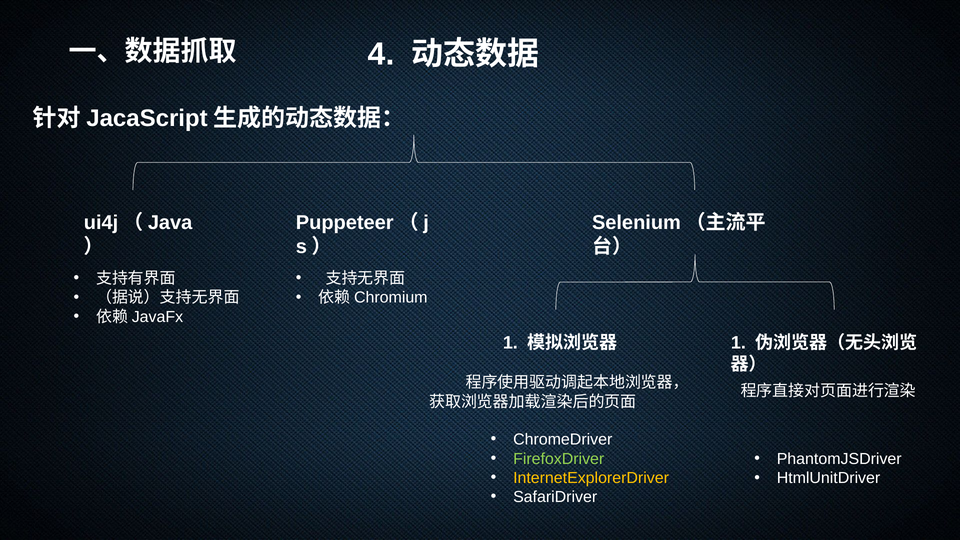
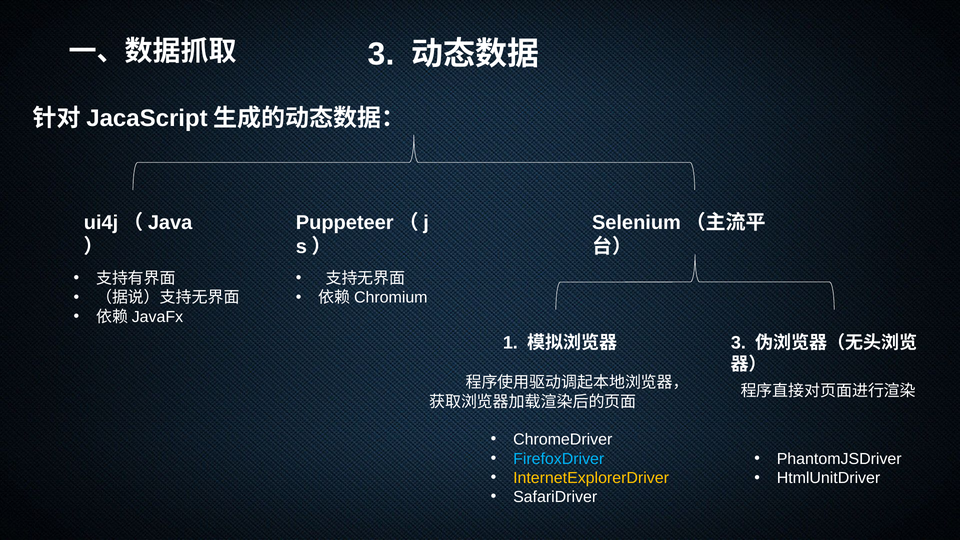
4: 4 -> 3 (381, 54)
1: 1 -> 3 (738, 343)
FirefoxDriver colour: light green -> light blue (559, 459)
